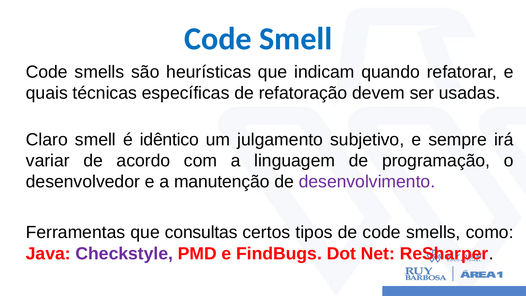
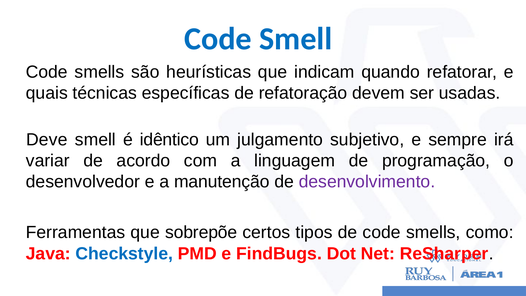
Claro: Claro -> Deve (47, 140)
consultas: consultas -> sobrepõe (201, 232)
Checkstyle colour: purple -> blue (124, 253)
